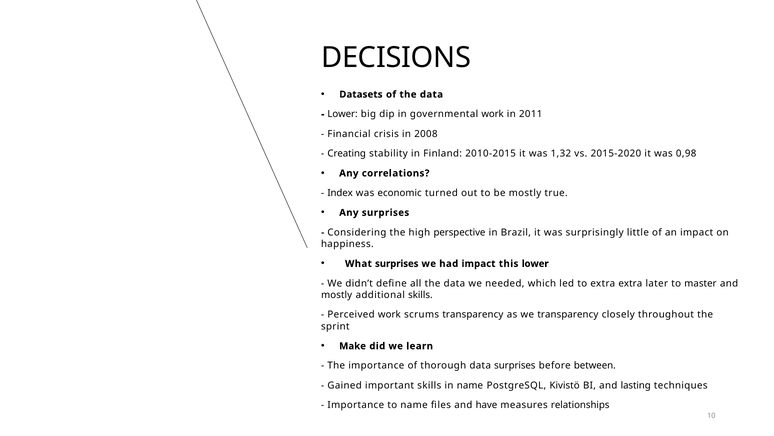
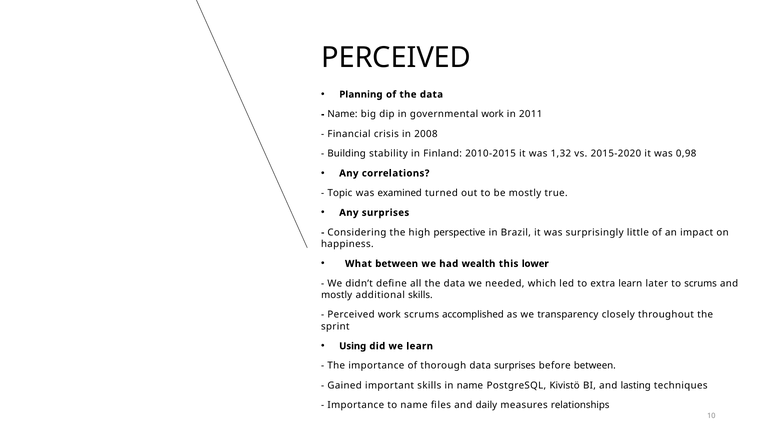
DECISIONS: DECISIONS -> PERCEIVED (396, 58)
Datasets: Datasets -> Planning (361, 94)
Lower: Lower -> Name (342, 114)
Creating: Creating -> Building (347, 153)
Index: Index -> Topic (340, 193)
economic: economic -> examined (400, 193)
What surprises: surprises -> between (397, 263)
had impact: impact -> wealth (479, 263)
extra extra: extra -> learn (630, 283)
to master: master -> scrums (701, 283)
scrums transparency: transparency -> accomplished (473, 314)
Make: Make -> Using (353, 346)
have: have -> daily (486, 405)
